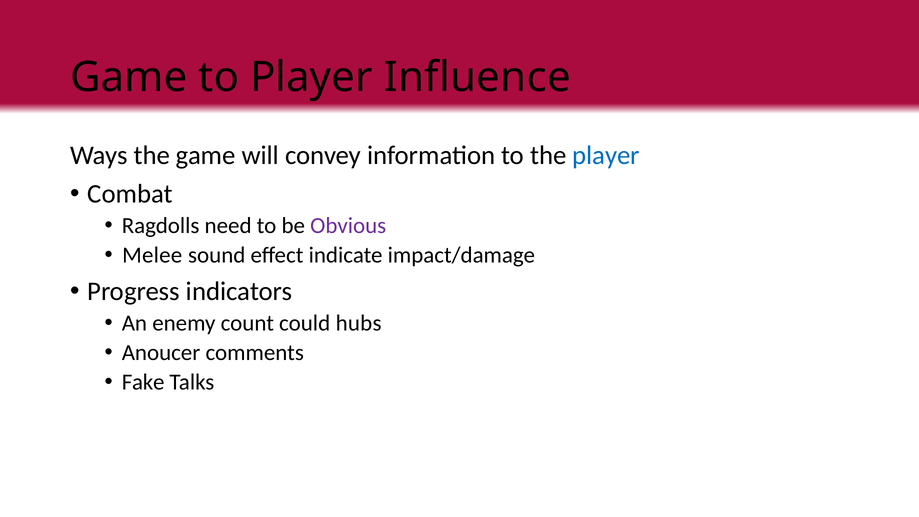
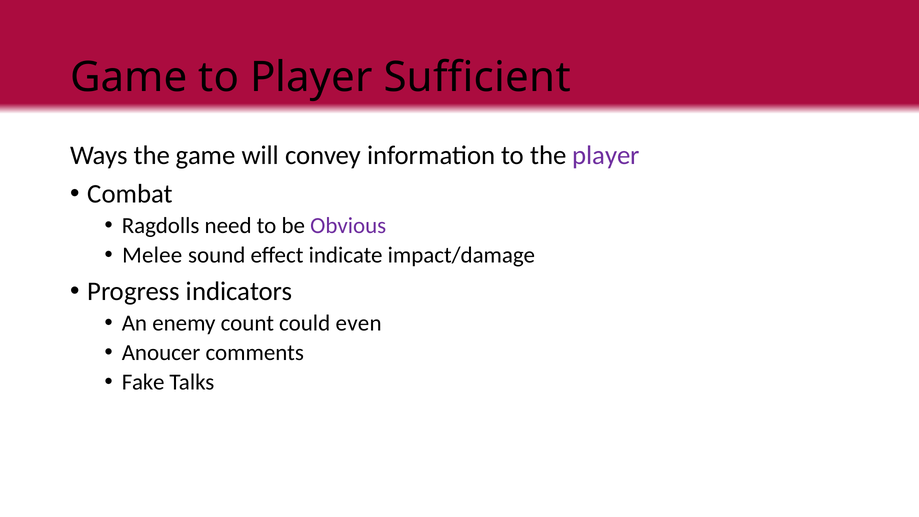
Influence: Influence -> Sufficient (477, 77)
player colour: blue -> purple (606, 155)
hubs: hubs -> even (359, 323)
